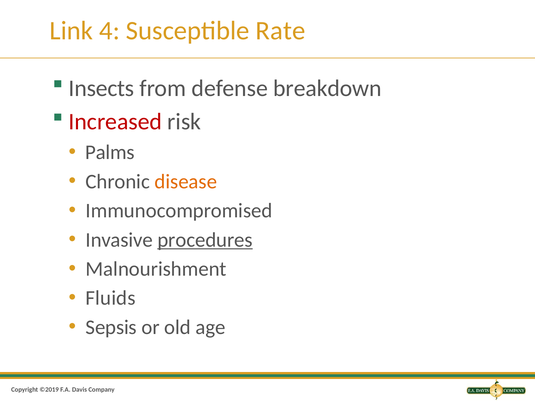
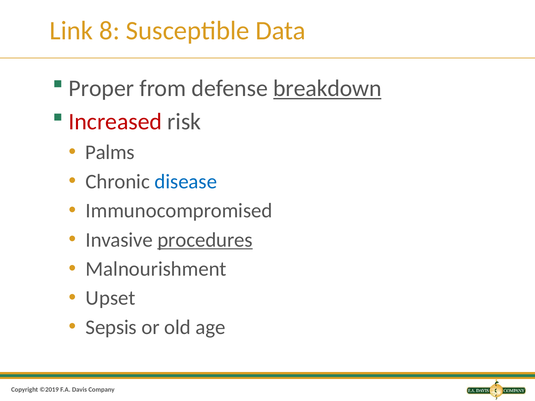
4: 4 -> 8 (110, 31)
Rate: Rate -> Data (281, 31)
Insects: Insects -> Proper (101, 89)
breakdown underline: none -> present (327, 89)
disease colour: orange -> blue (186, 182)
Fluids: Fluids -> Upset (111, 298)
